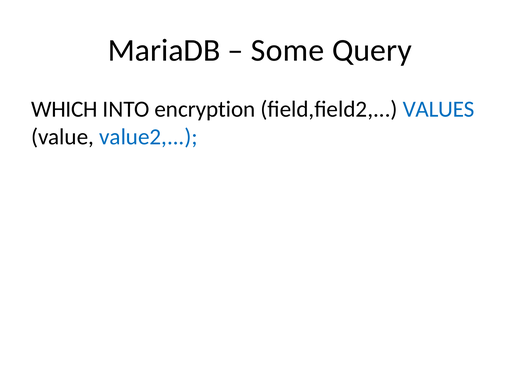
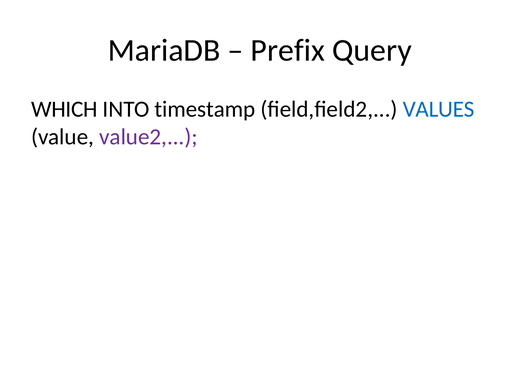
Some: Some -> Prefix (288, 50)
encryption: encryption -> timestamp (205, 109)
value2 colour: blue -> purple (148, 137)
